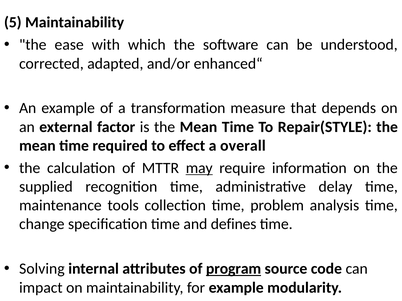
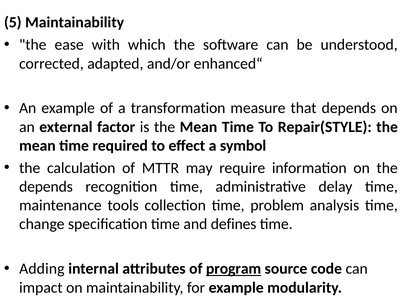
overall: overall -> symbol (243, 146)
may underline: present -> none (199, 168)
supplied: supplied -> depends (46, 187)
Solving: Solving -> Adding (42, 269)
